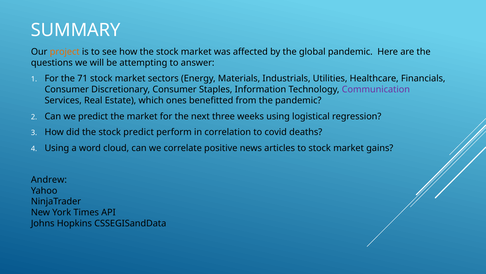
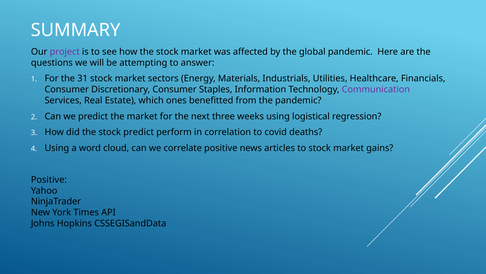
project colour: orange -> purple (65, 52)
71: 71 -> 31 (83, 78)
Andrew: Andrew -> Positive (49, 179)
